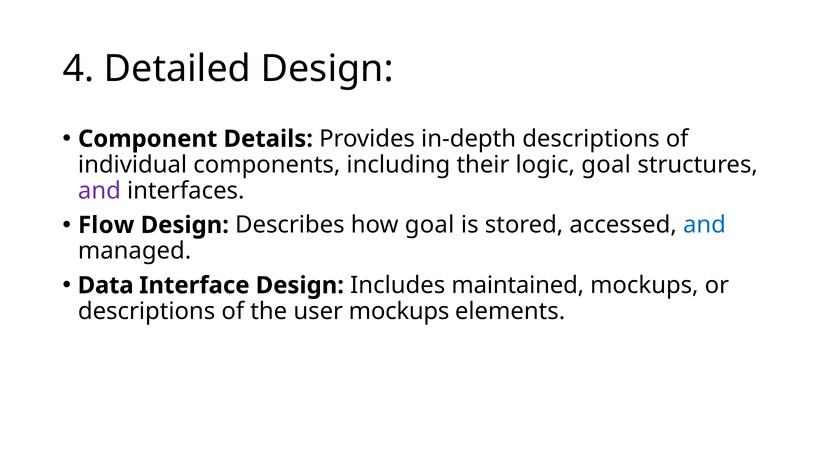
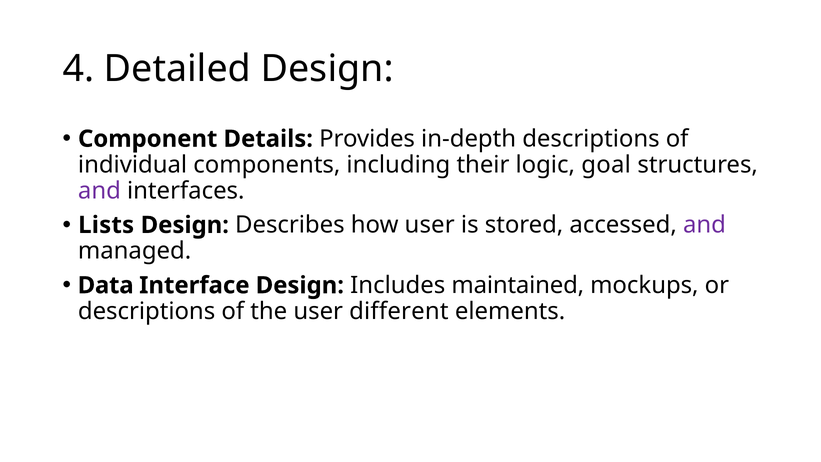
Flow: Flow -> Lists (106, 225)
how goal: goal -> user (430, 225)
and colour: blue -> purple (704, 225)
user mockups: mockups -> different (399, 311)
